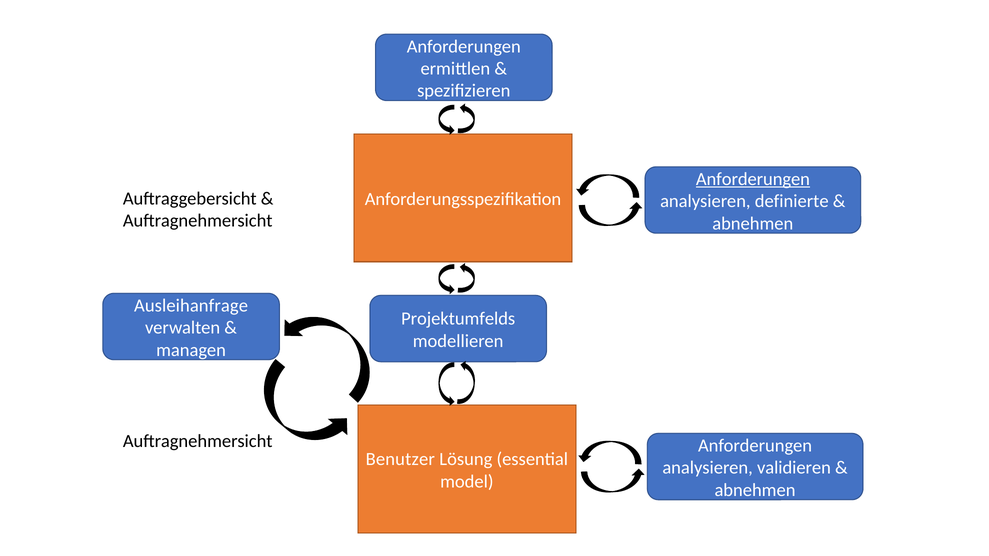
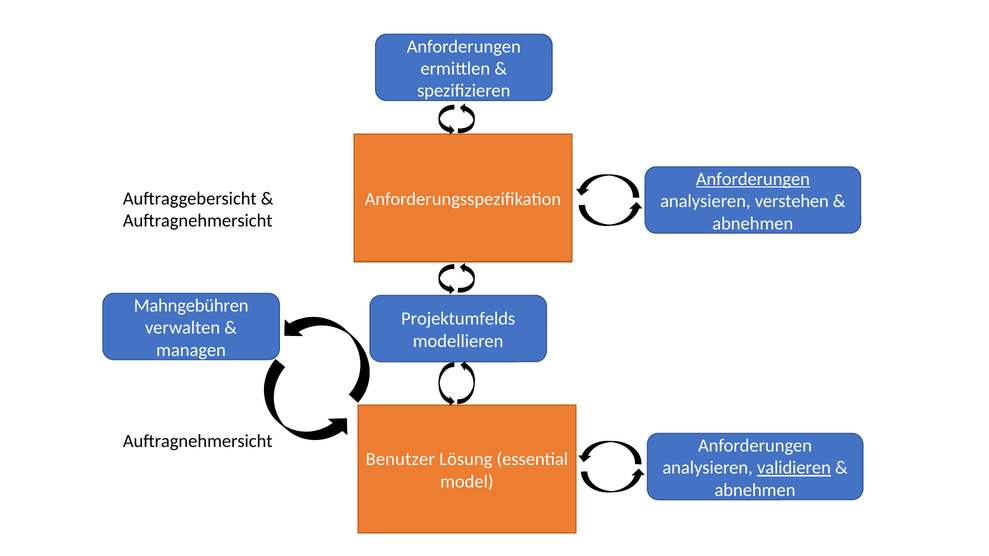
definierte: definierte -> verstehen (792, 201)
Ausleihanfrage: Ausleihanfrage -> Mahngebühren (191, 306)
validieren underline: none -> present (794, 468)
